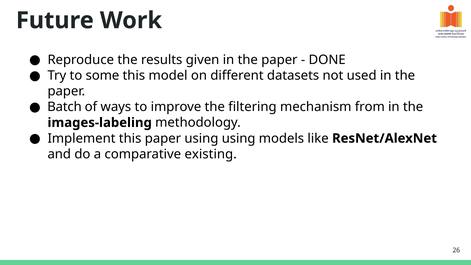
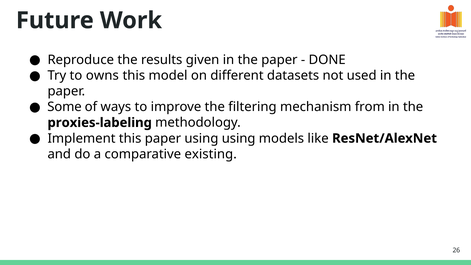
some: some -> owns (102, 76)
Batch: Batch -> Some (64, 107)
images-labeling: images-labeling -> proxies-labeling (100, 123)
